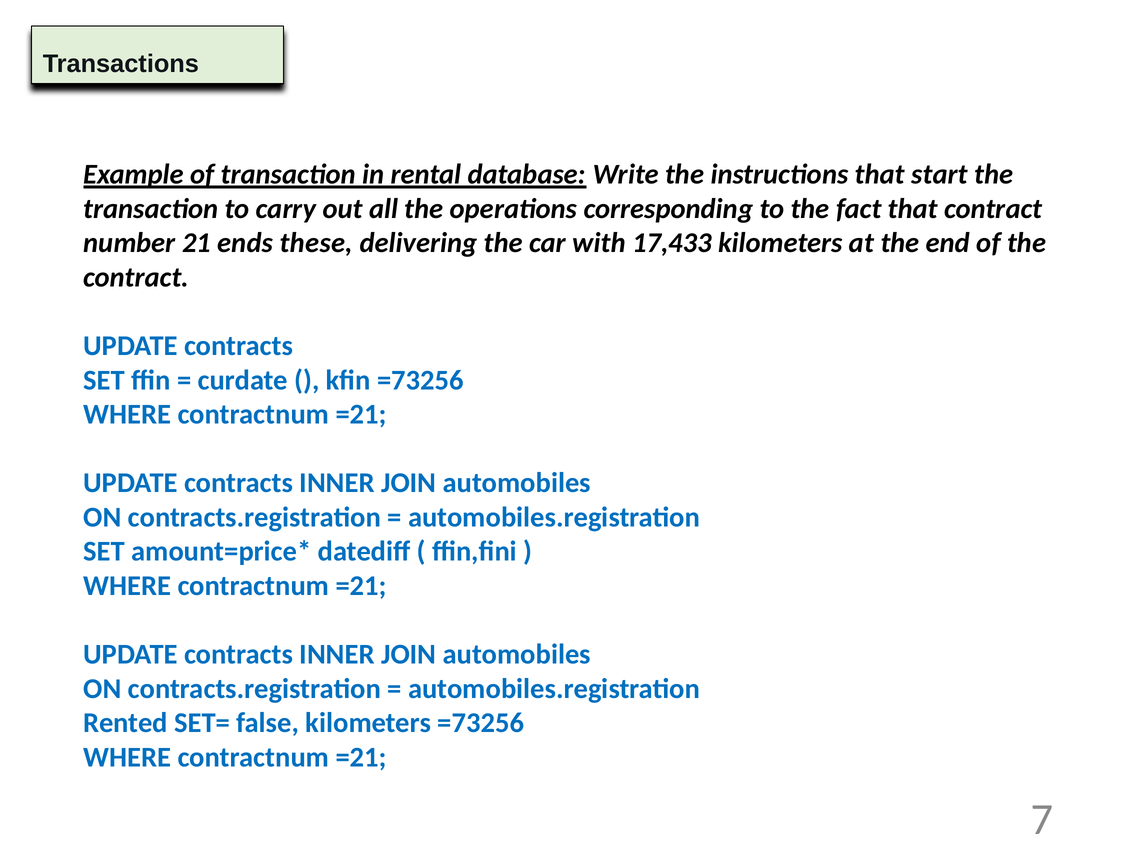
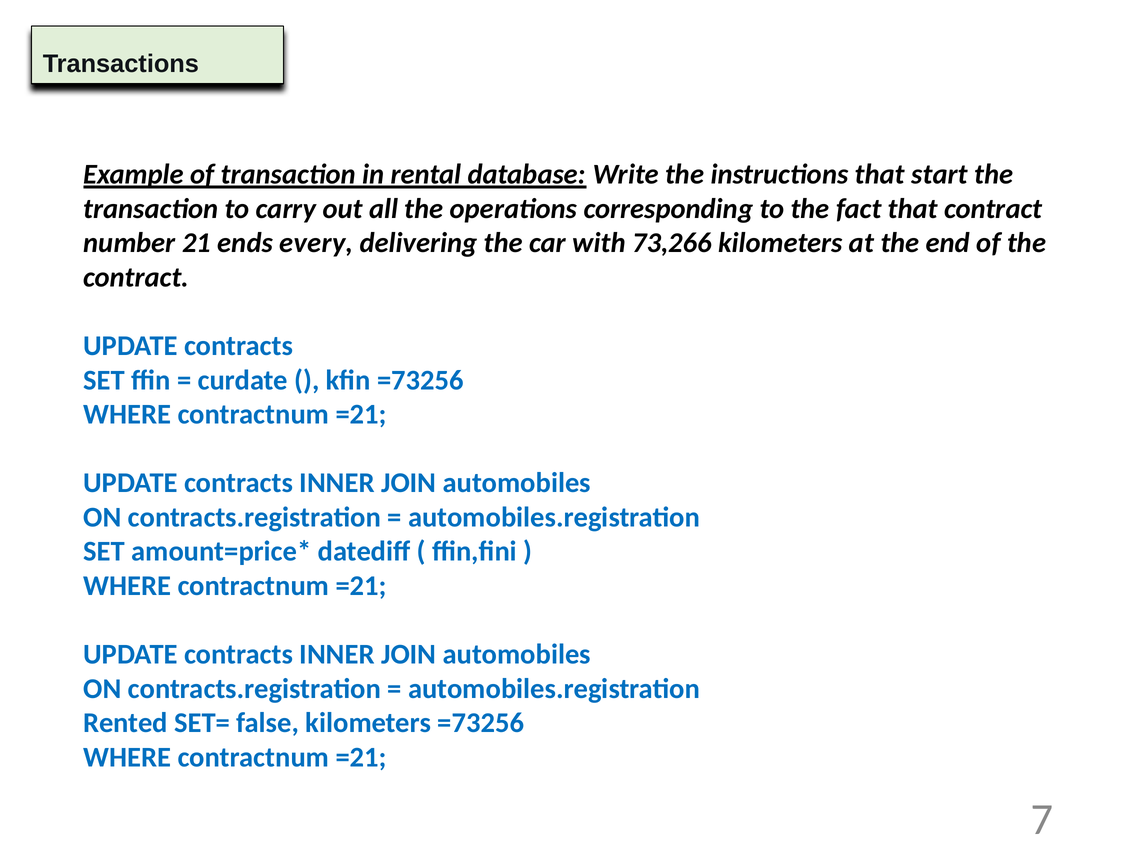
these: these -> every (316, 243)
17,433: 17,433 -> 73,266 (672, 243)
